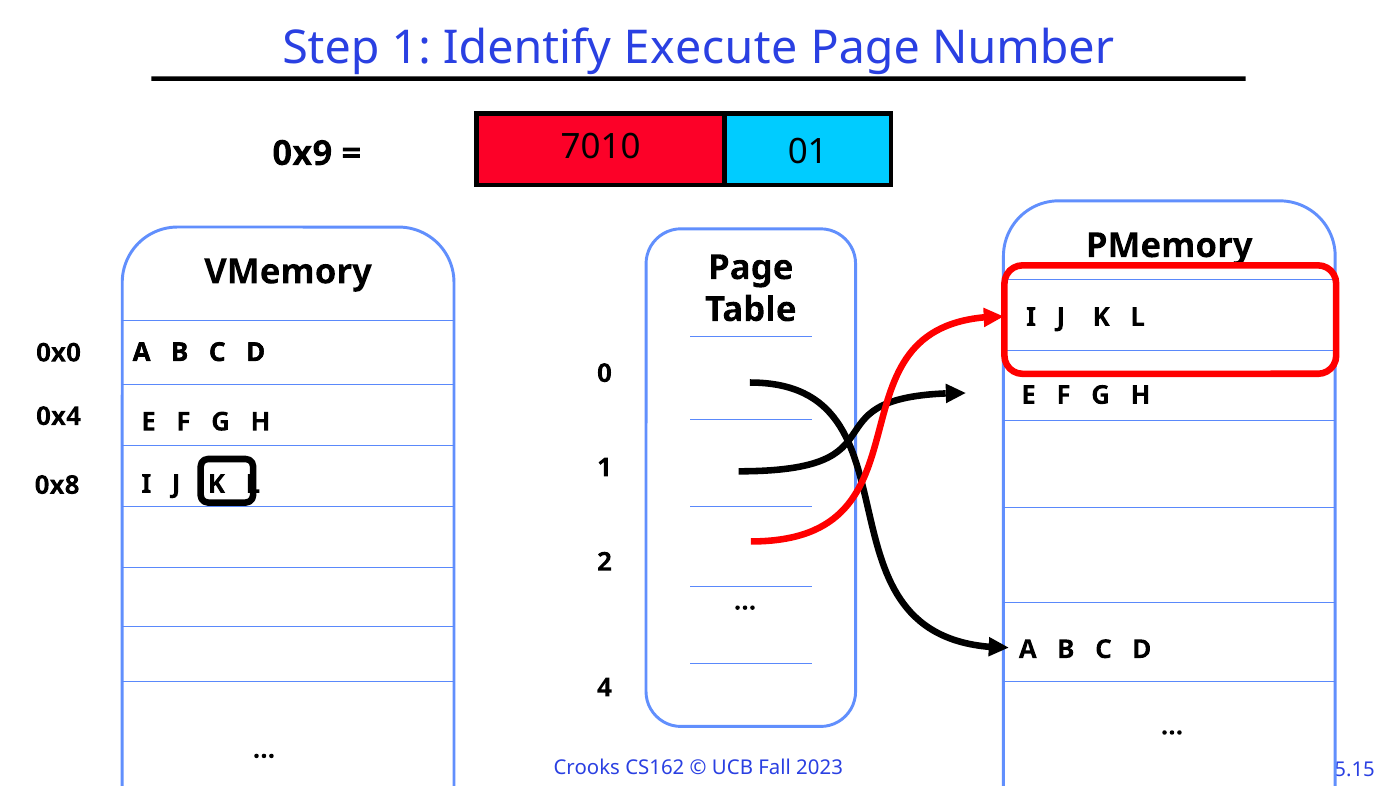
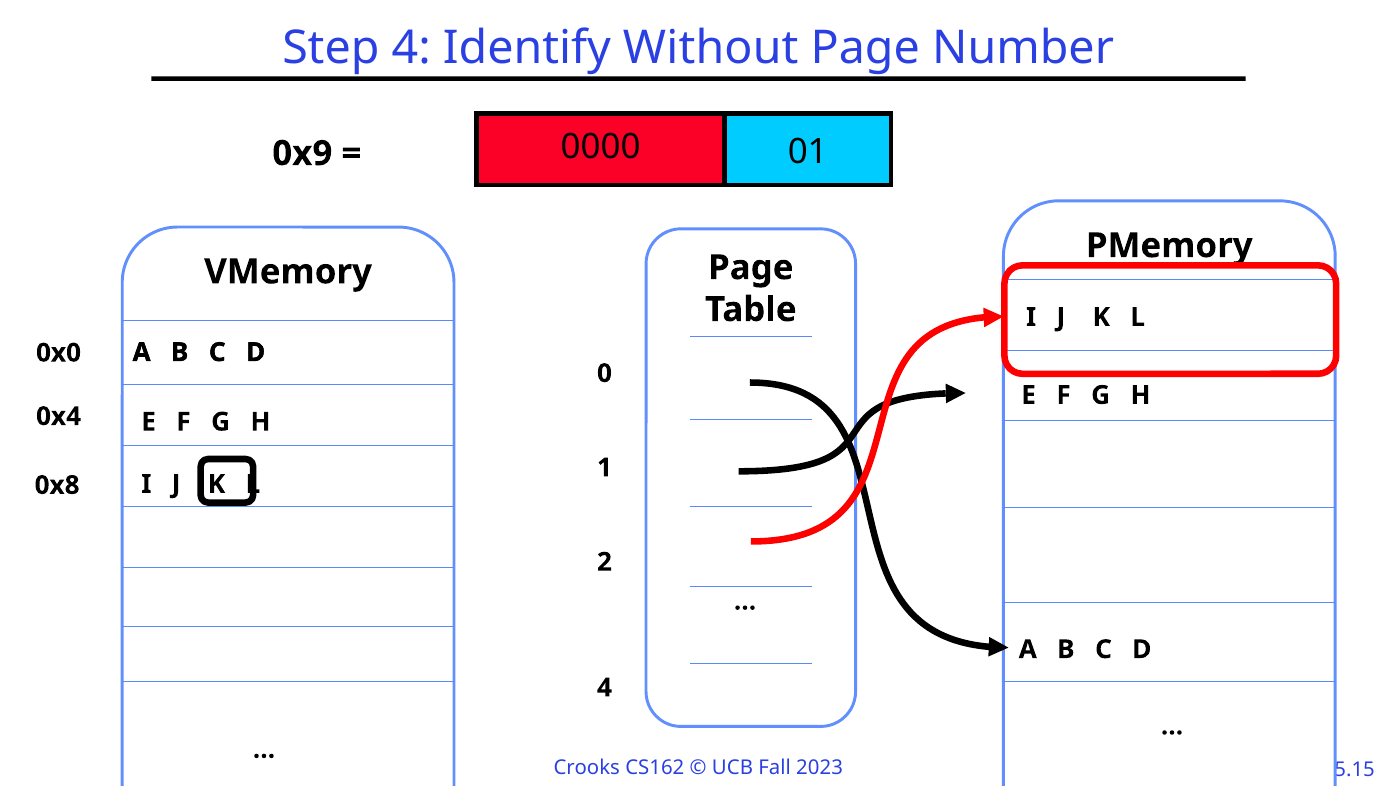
Step 1: 1 -> 4 (411, 48)
Execute: Execute -> Without (711, 48)
7010: 7010 -> 0000 (601, 147)
